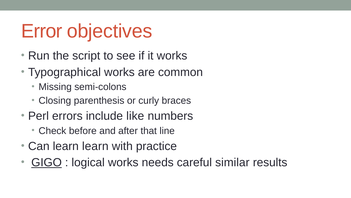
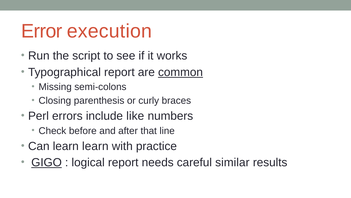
objectives: objectives -> execution (109, 31)
Typographical works: works -> report (119, 72)
common underline: none -> present (180, 72)
logical works: works -> report (123, 162)
